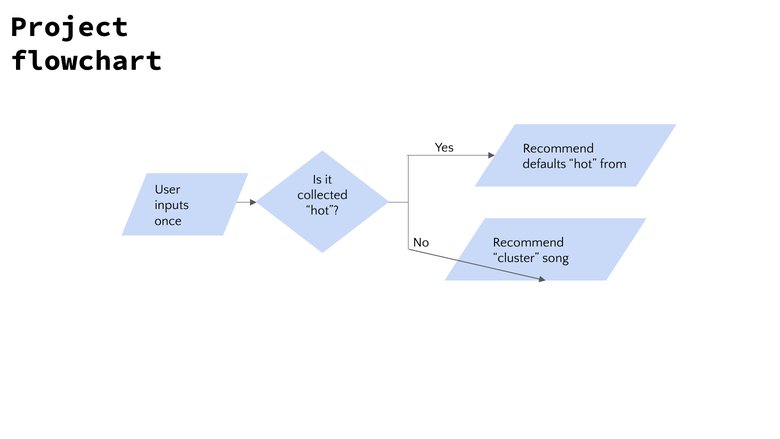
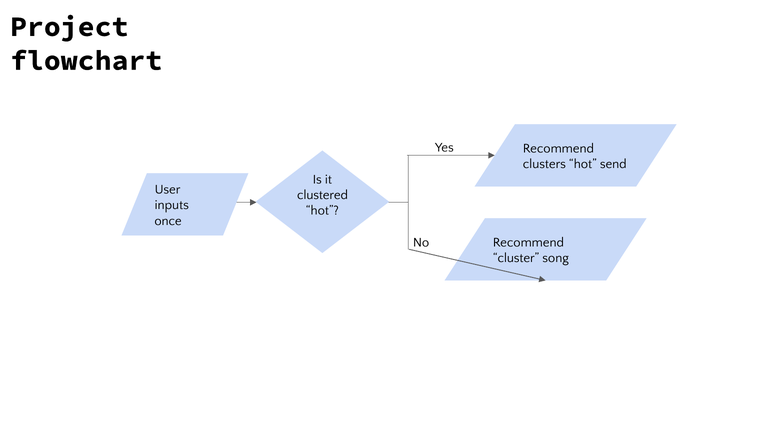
defaults: defaults -> clusters (544, 164)
from: from -> send (613, 164)
collected: collected -> clustered (323, 195)
